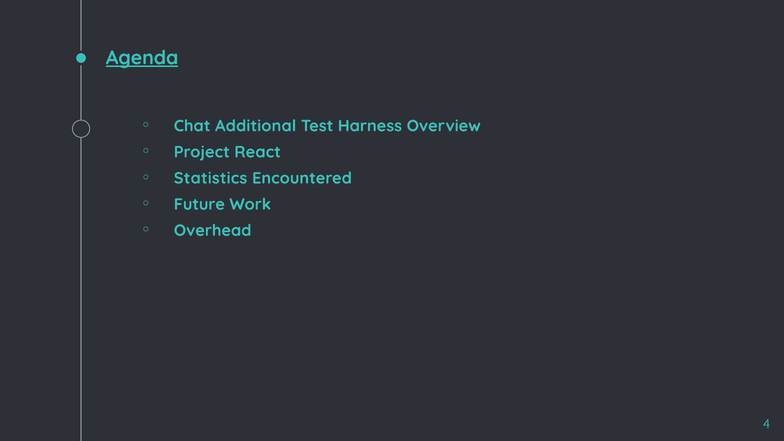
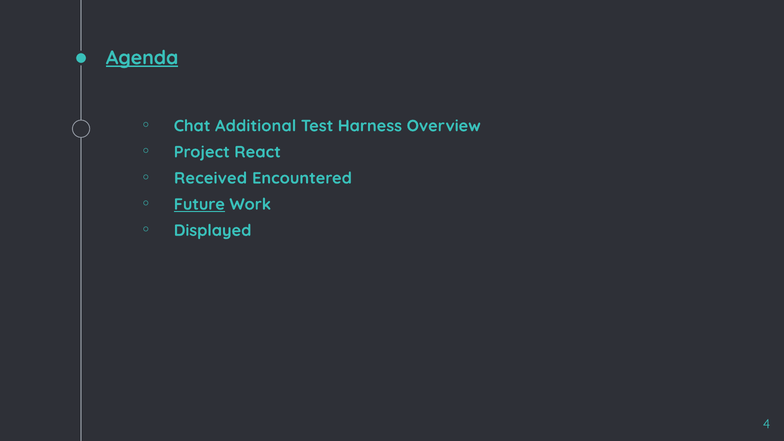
Statistics: Statistics -> Received (211, 178)
Future underline: none -> present (199, 204)
Overhead: Overhead -> Displayed (213, 230)
